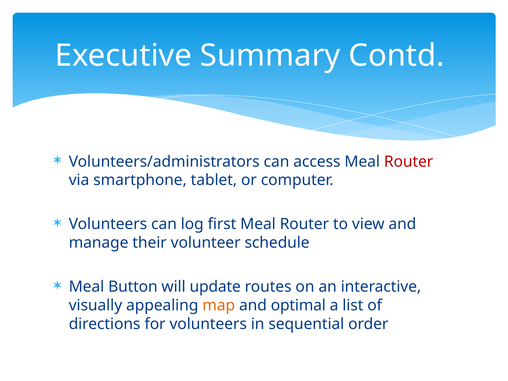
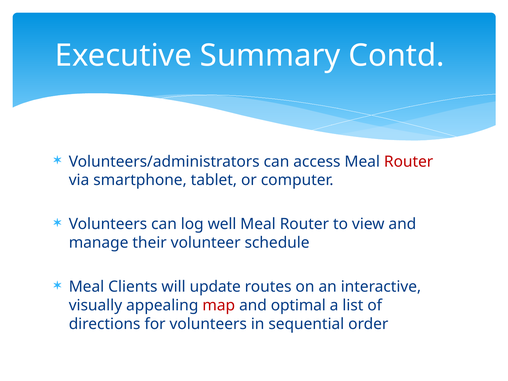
first: first -> well (222, 224)
Button: Button -> Clients (133, 287)
map colour: orange -> red (219, 305)
